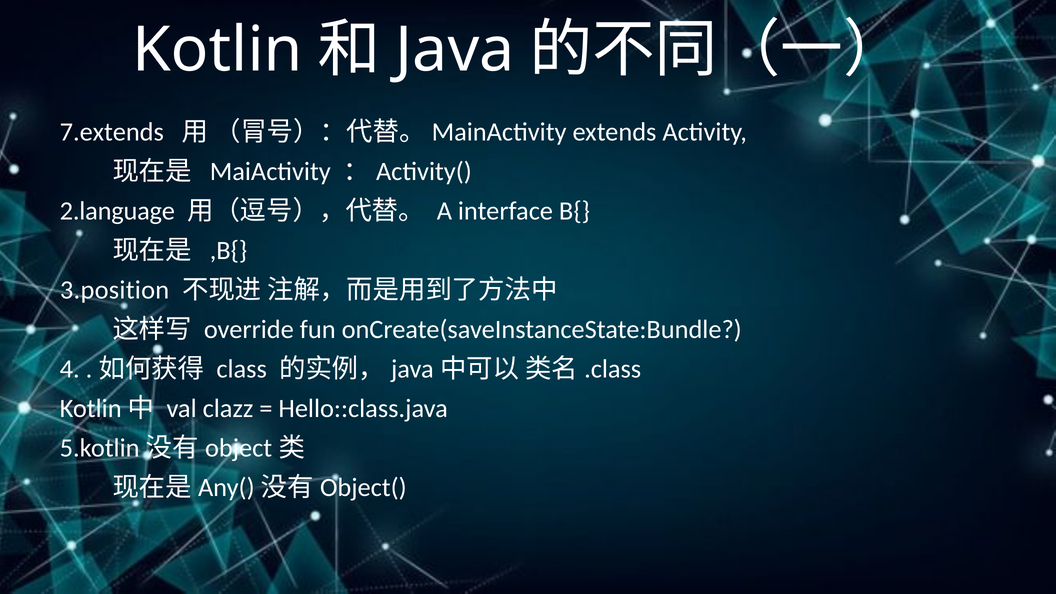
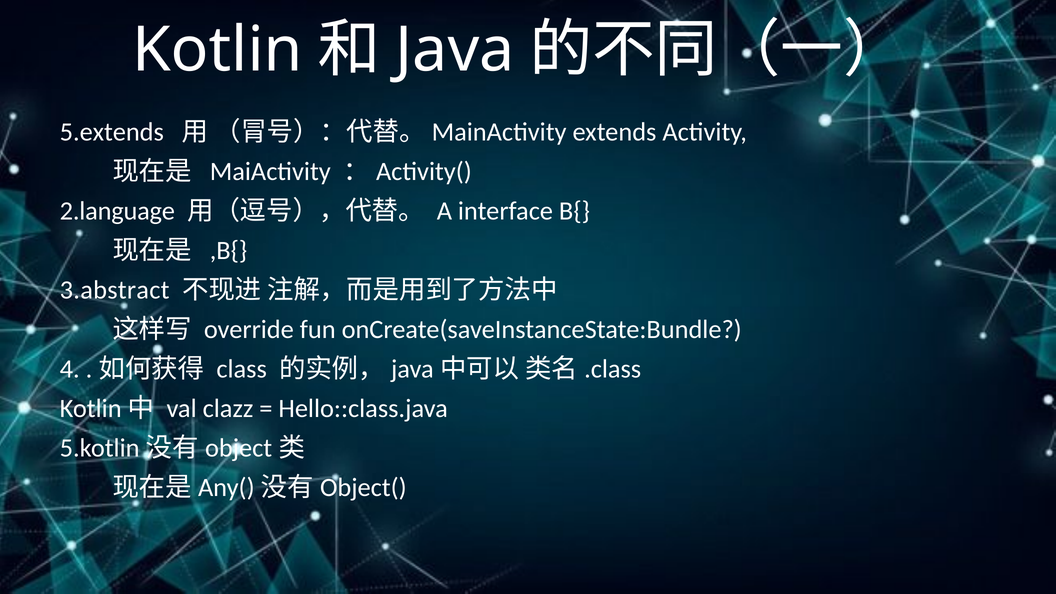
7.extends: 7.extends -> 5.extends (112, 132)
3.position: 3.position -> 3.abstract (115, 290)
